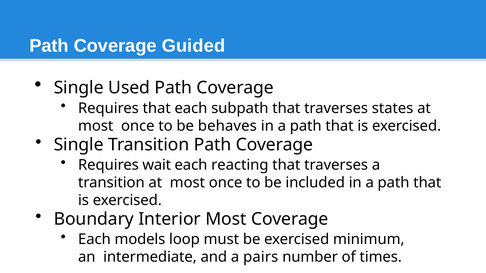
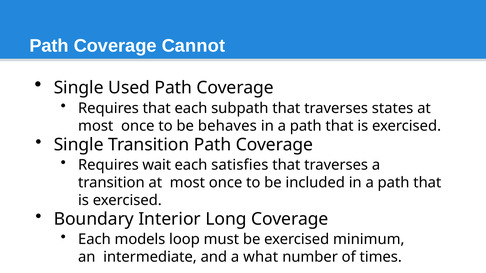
Guided: Guided -> Cannot (193, 46)
reacting: reacting -> satisfies (240, 165)
Interior Most: Most -> Long (226, 219)
pairs: pairs -> what (261, 257)
